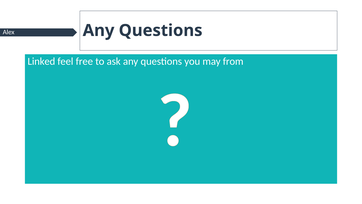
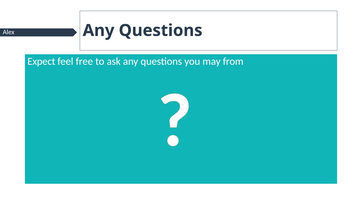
Linked: Linked -> Expect (41, 61)
